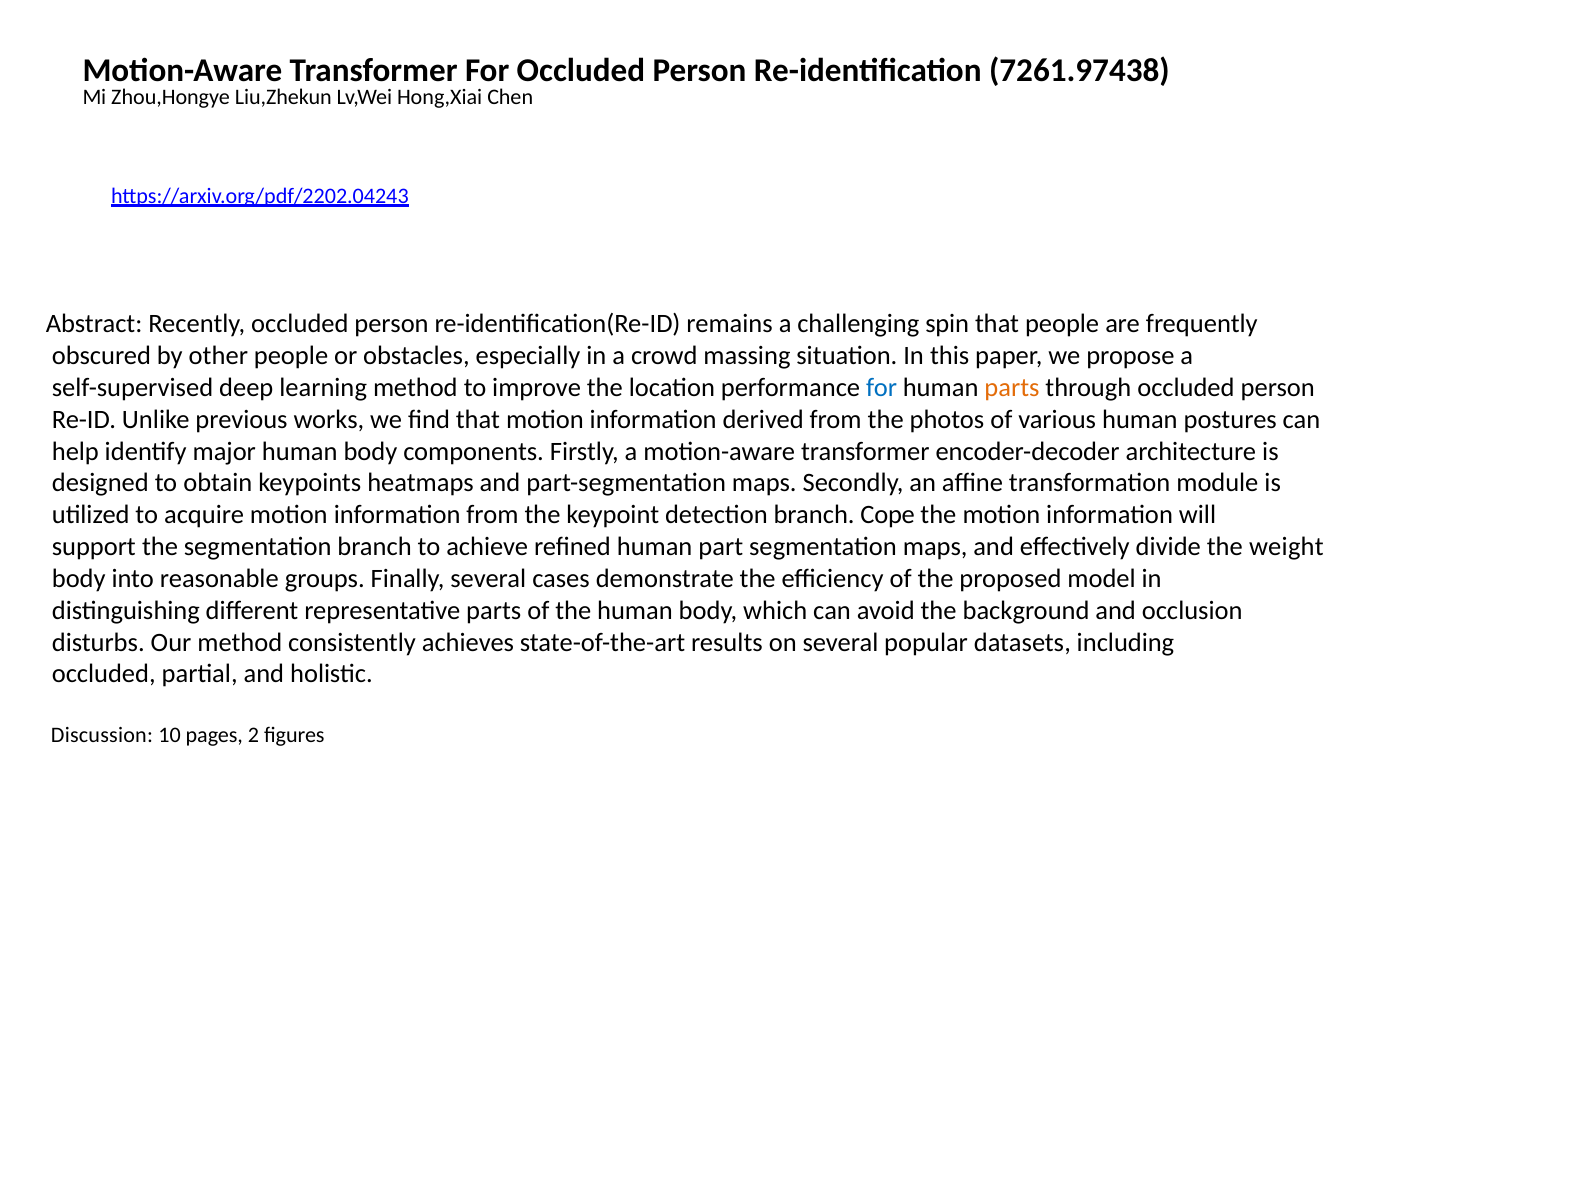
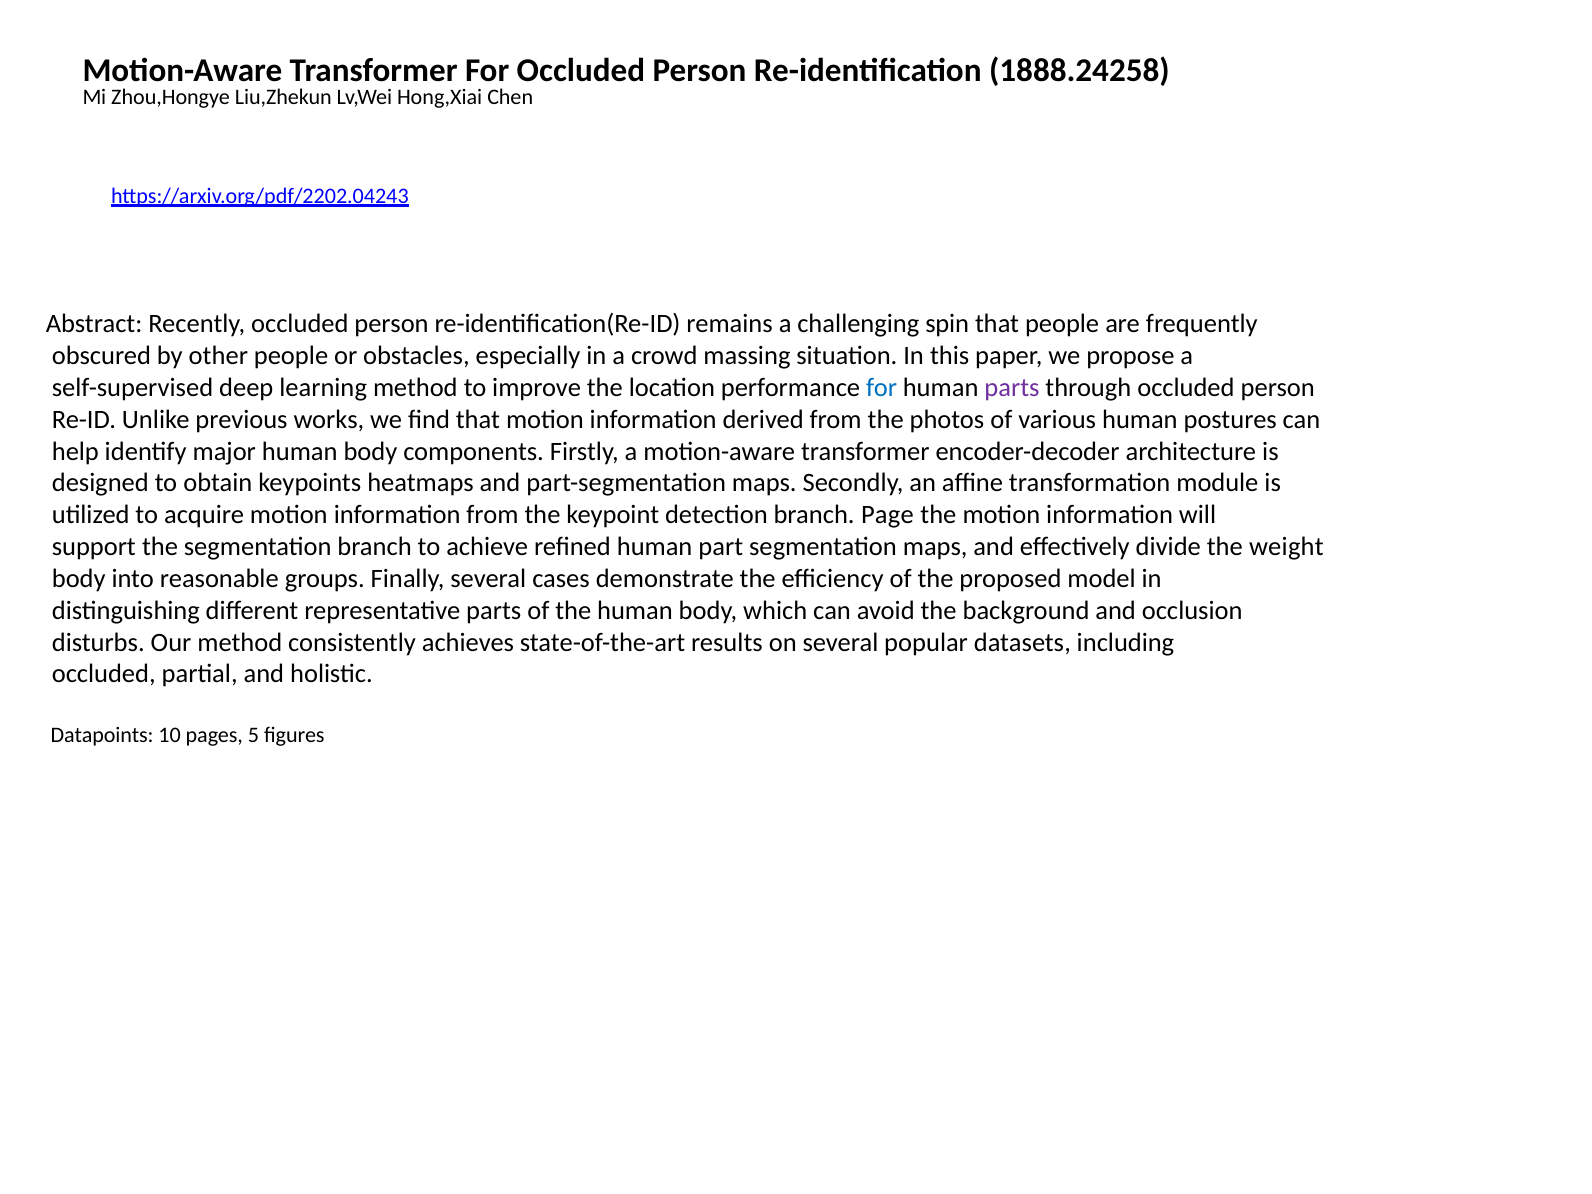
7261.97438: 7261.97438 -> 1888.24258 (1079, 70)
parts colour: orange -> purple (1012, 388)
Cope: Cope -> Page (887, 515)
Discussion: Discussion -> Datapoints (102, 735)
2: 2 -> 5 (253, 735)
